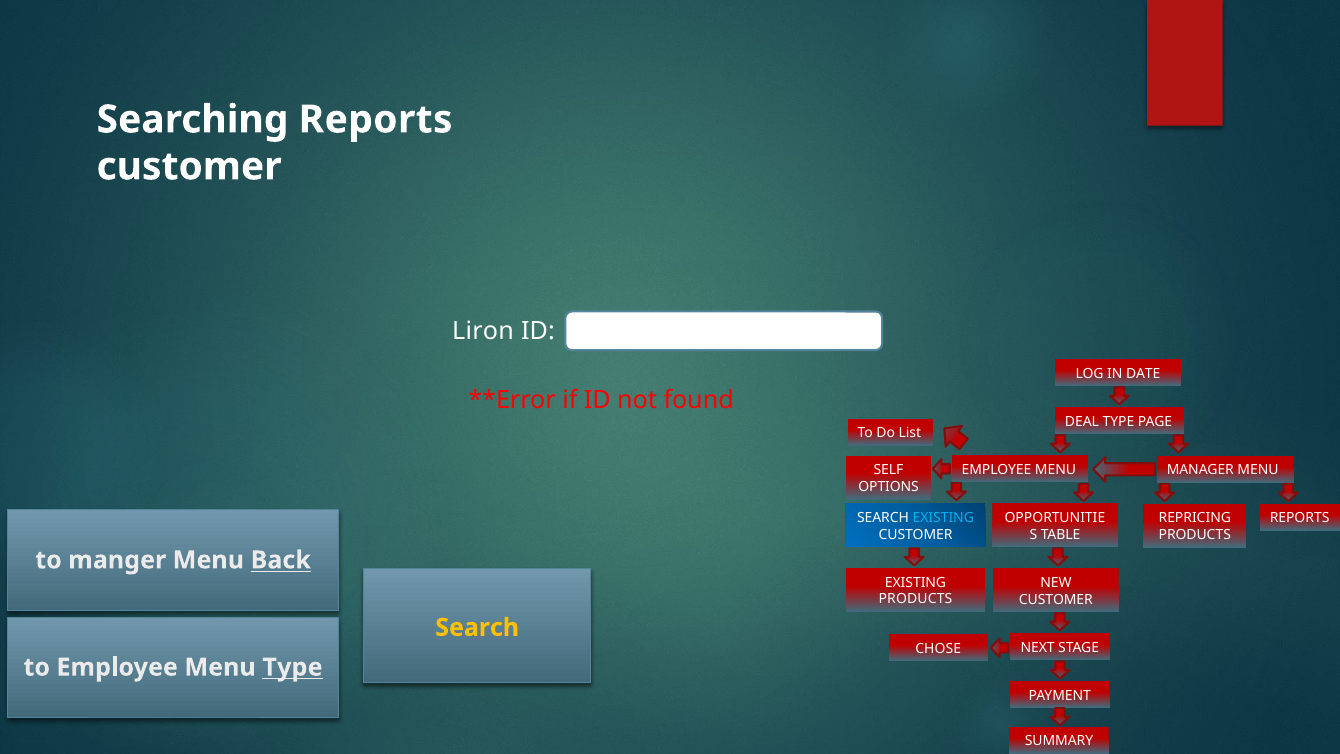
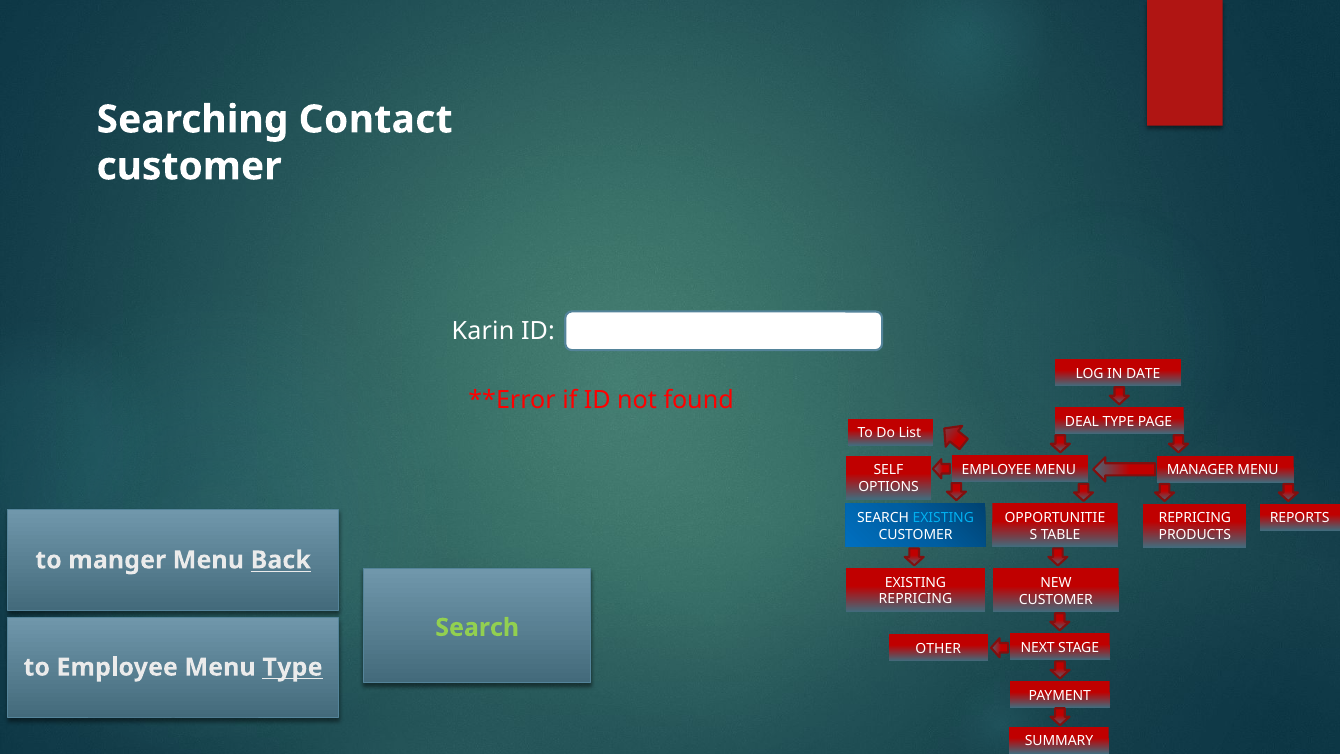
Searching Reports: Reports -> Contact (376, 120)
Liron: Liron -> Karin (483, 331)
PRODUCTS: PRODUCTS -> REPRICING (915, 599)
Search colour: yellow -> light green (477, 627)
CHOSE: CHOSE -> OTHER (938, 648)
